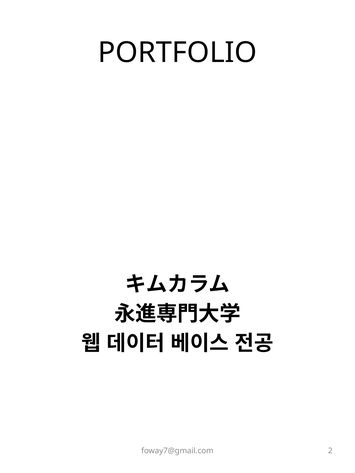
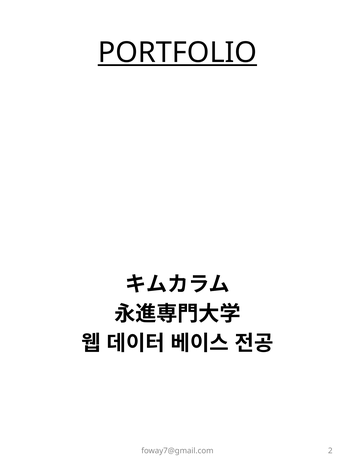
PORTFOLIO underline: none -> present (177, 53)
